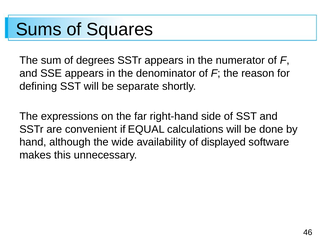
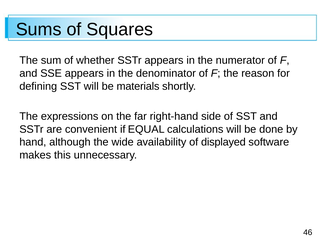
degrees: degrees -> whether (95, 60)
separate: separate -> materials (138, 86)
